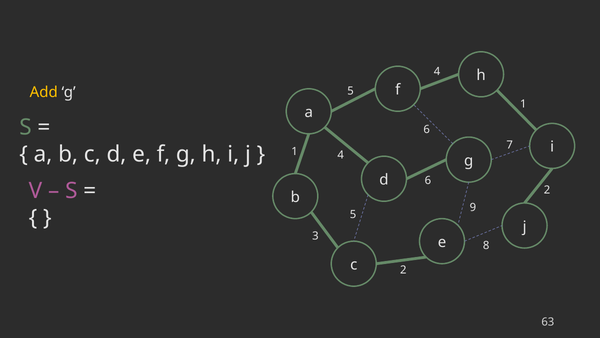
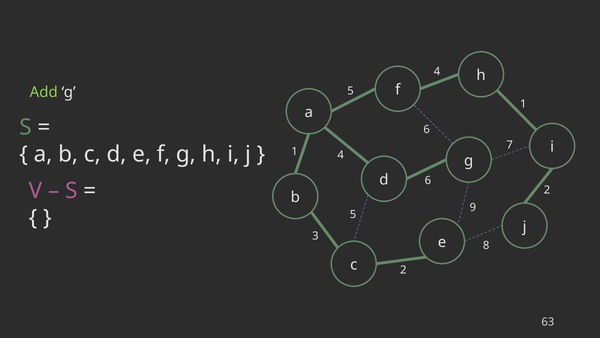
Add colour: yellow -> light green (44, 92)
